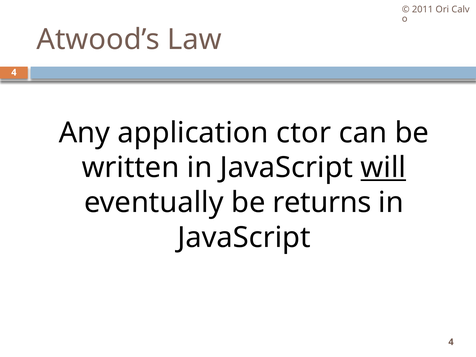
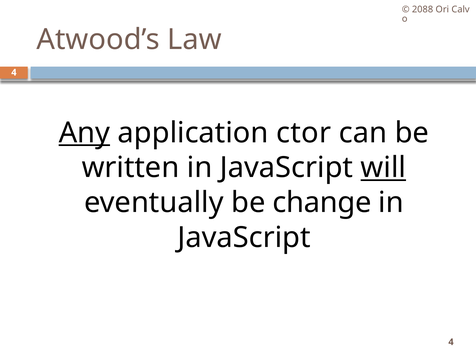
2011: 2011 -> 2088 (423, 9)
Any underline: none -> present (84, 133)
returns: returns -> change (322, 203)
